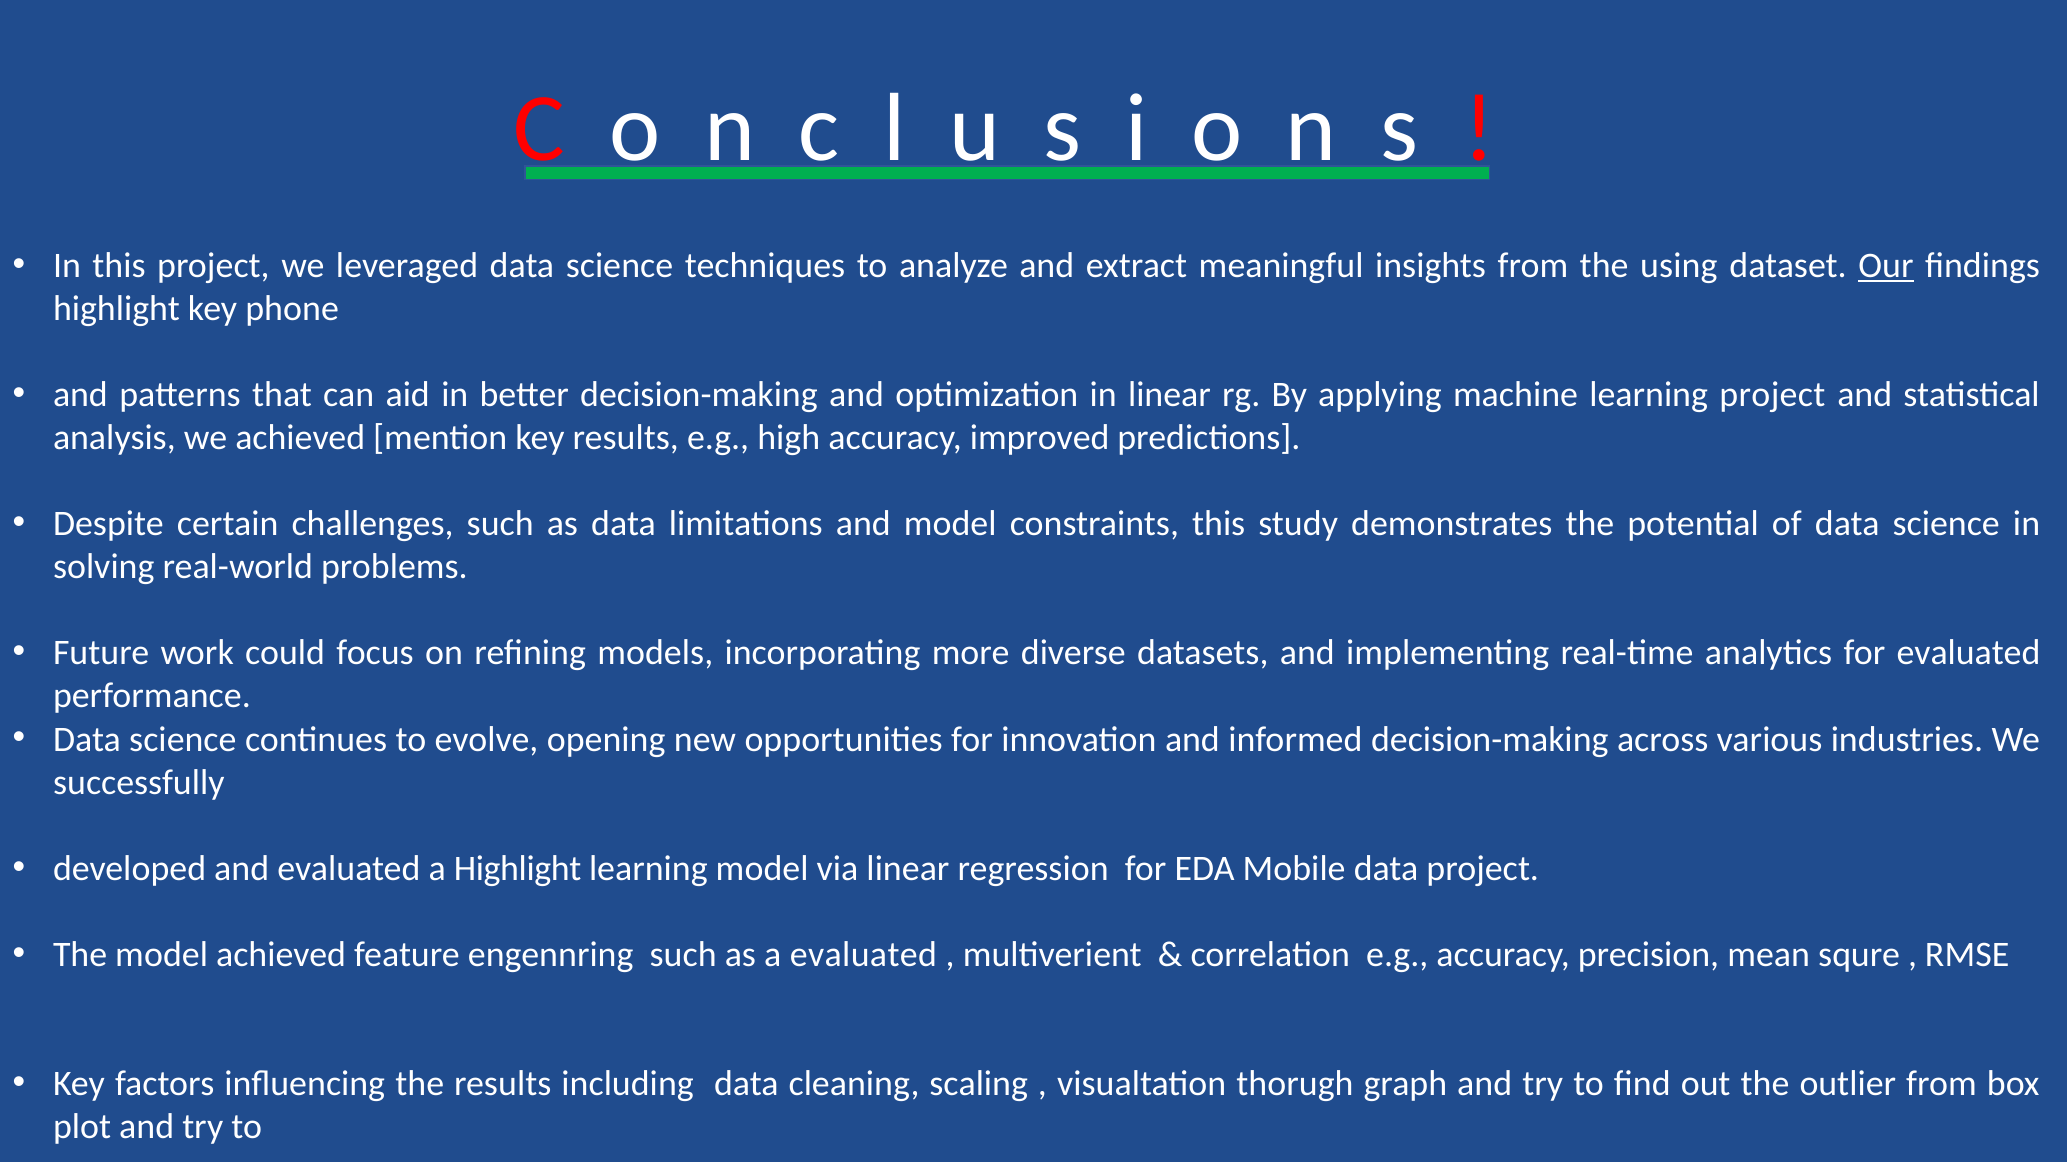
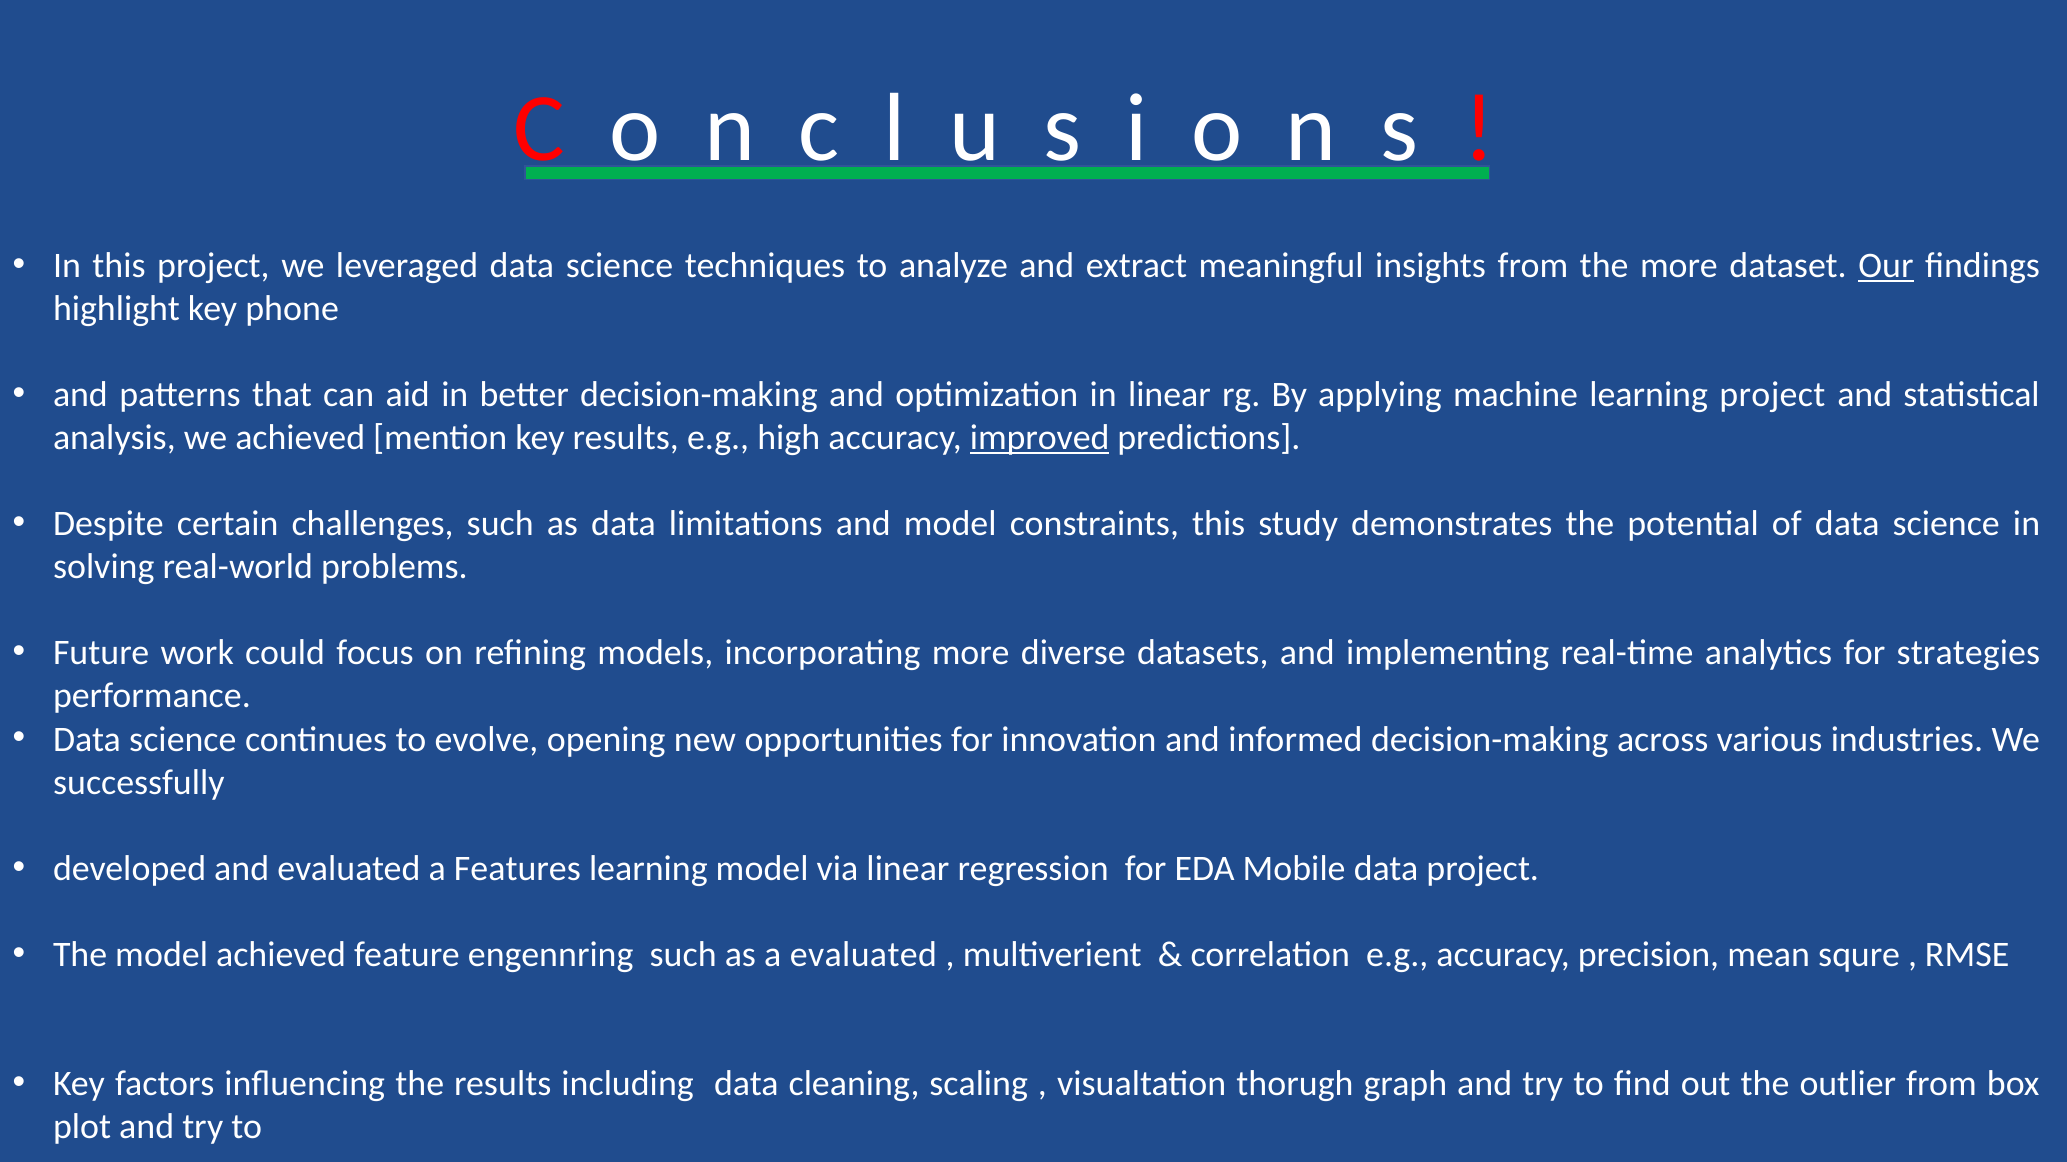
the using: using -> more (1679, 266)
improved underline: none -> present (1040, 438)
for evaluated: evaluated -> strategies (1968, 653)
a Highlight: Highlight -> Features (517, 869)
